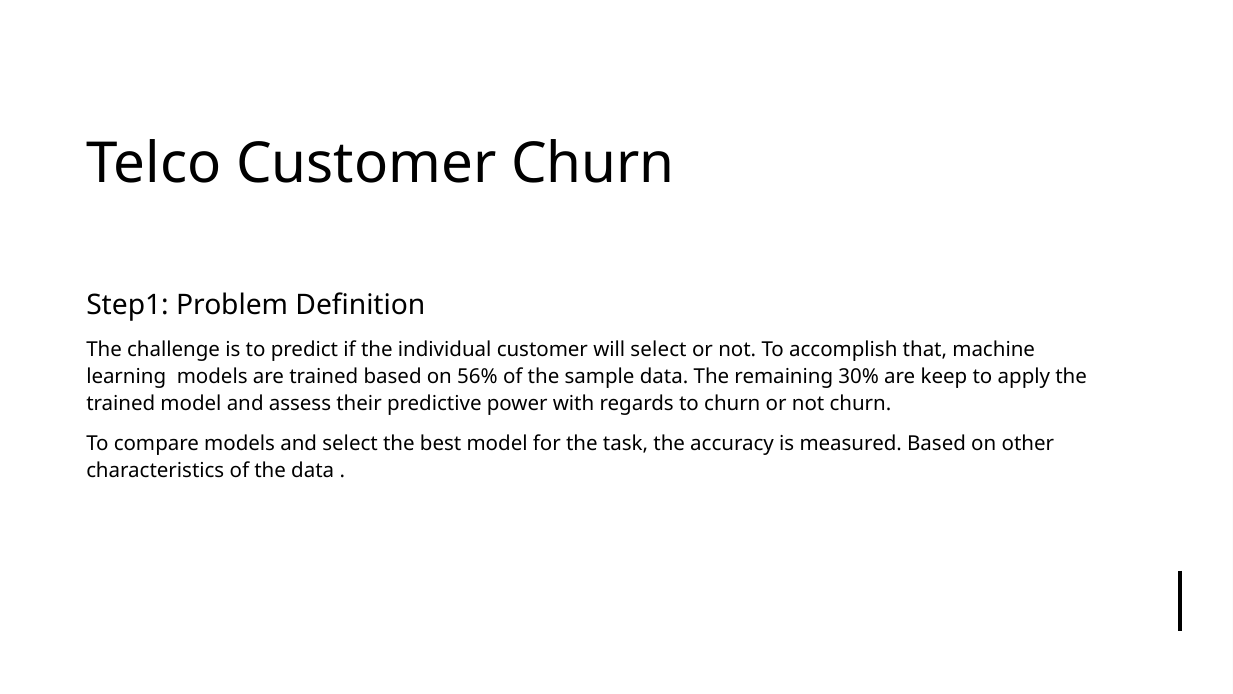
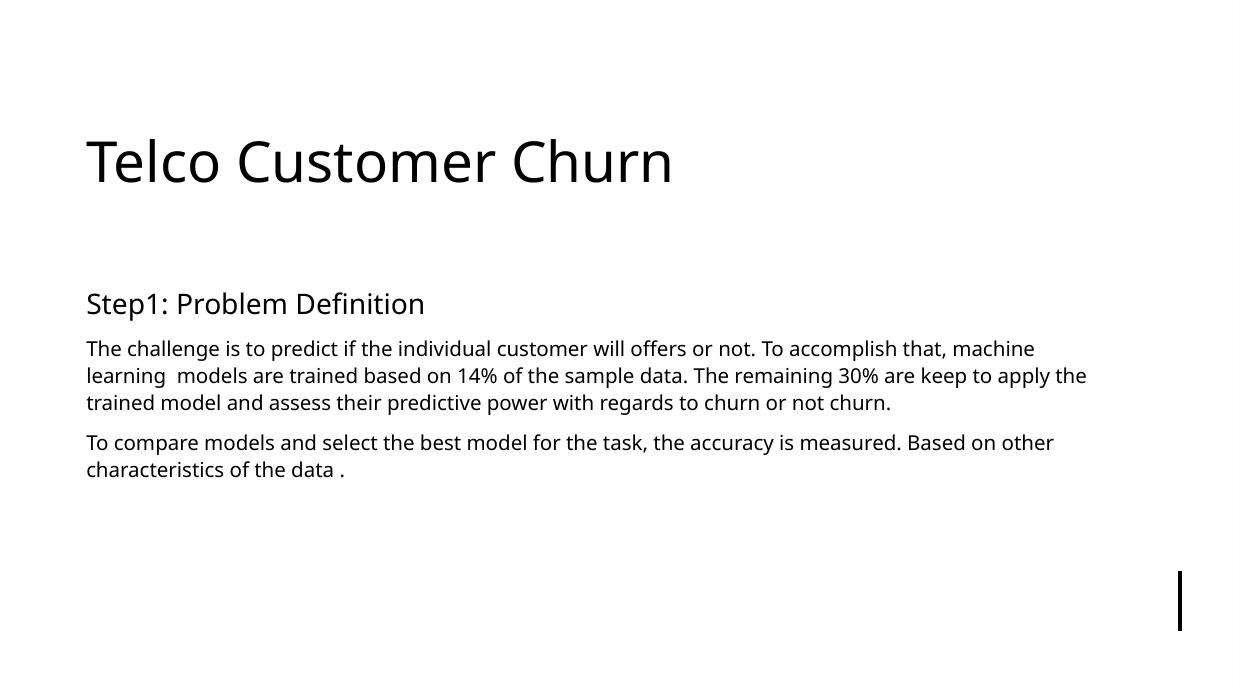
will select: select -> offers (659, 349)
56%: 56% -> 14% (477, 376)
